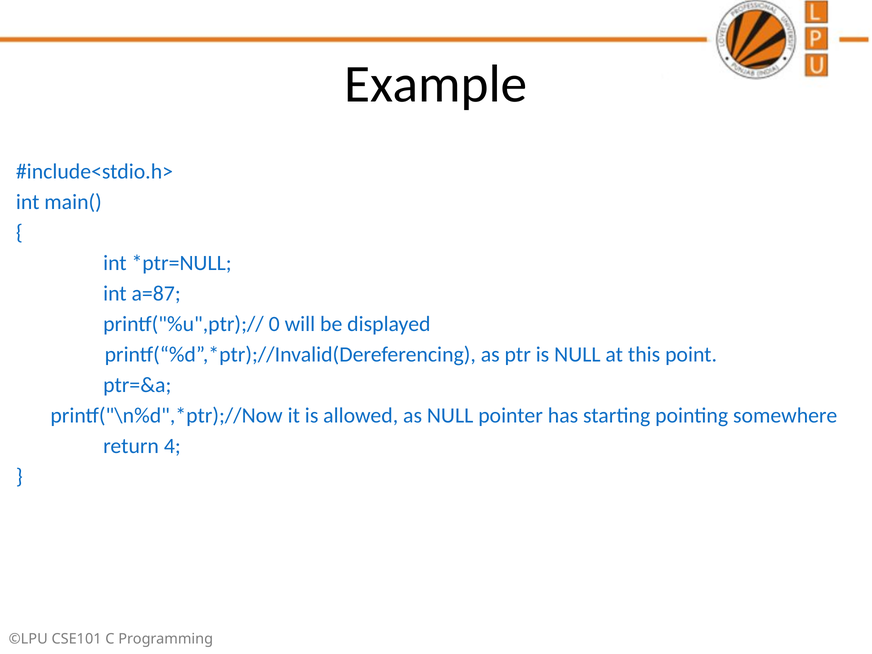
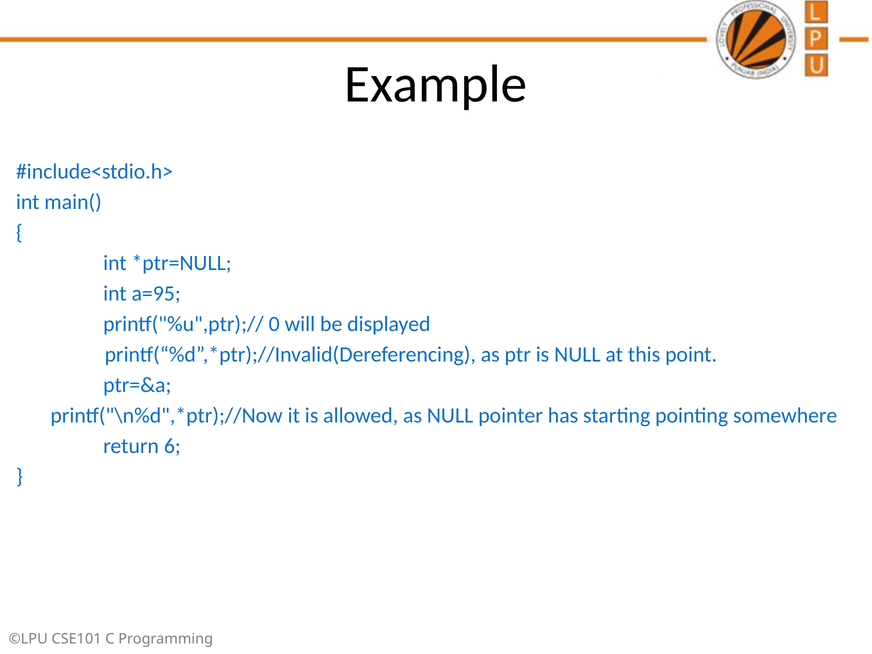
a=87: a=87 -> a=95 (156, 294)
4: 4 -> 6 (172, 446)
